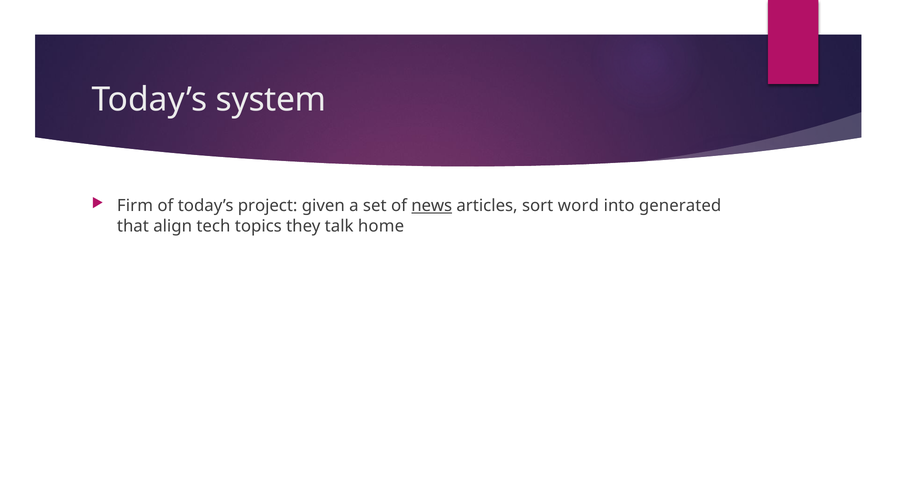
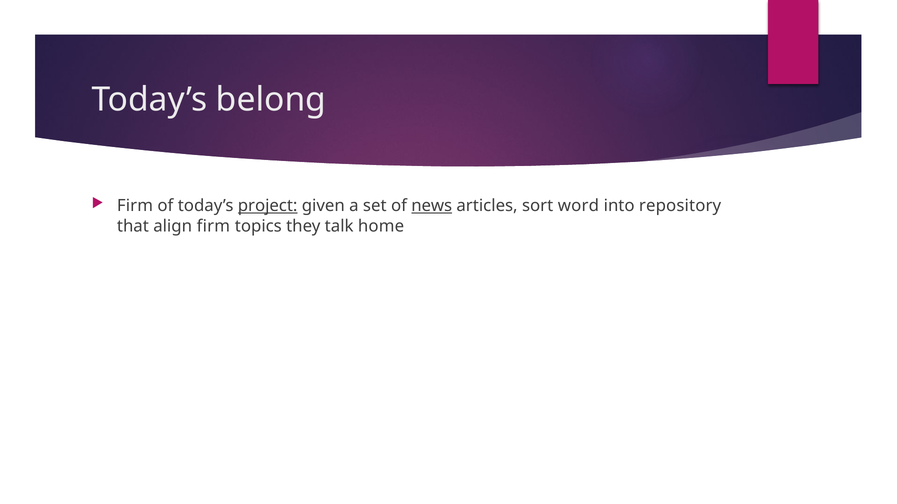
system: system -> belong (271, 100)
project underline: none -> present (268, 206)
generated: generated -> repository (680, 206)
align tech: tech -> firm (213, 226)
